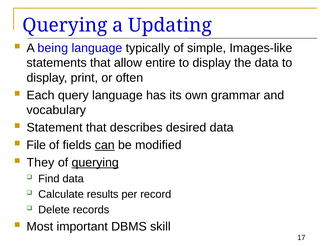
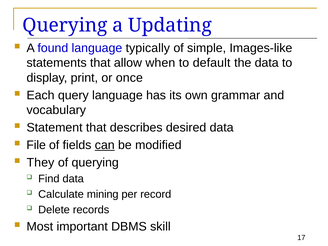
being: being -> found (53, 48)
entire: entire -> when (160, 63)
display: display -> default (212, 63)
often: often -> once (129, 78)
querying underline: present -> none (95, 163)
results: results -> mining (103, 194)
